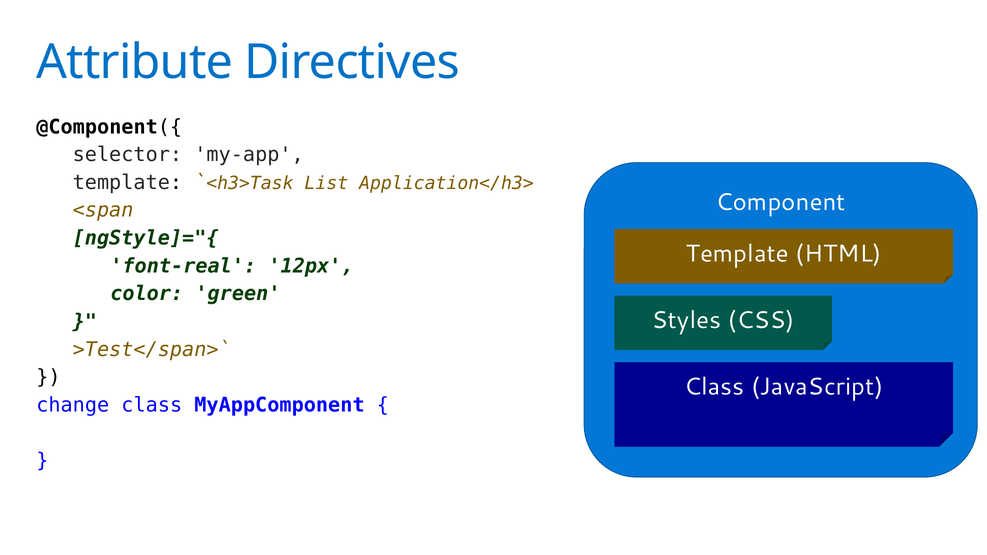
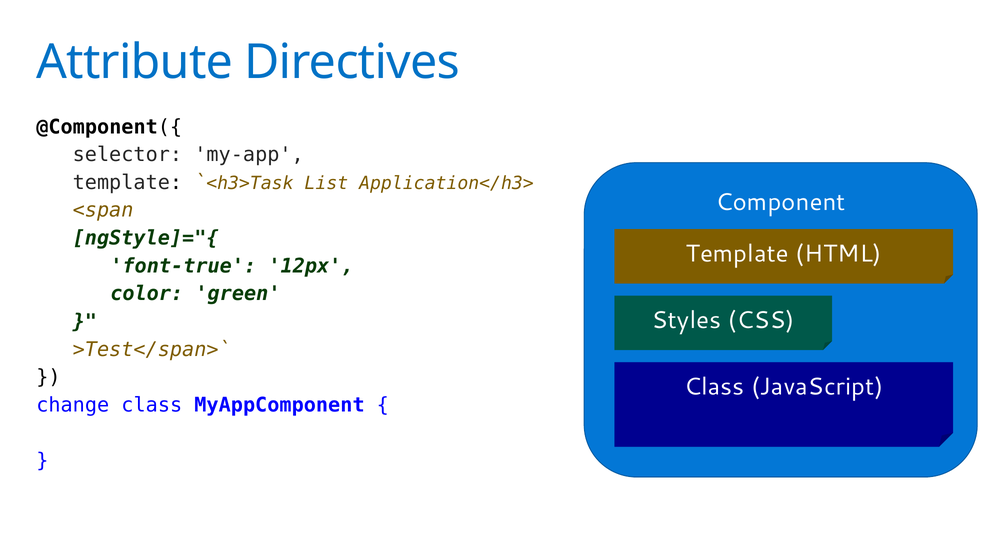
font-real: font-real -> font-true (183, 266)
